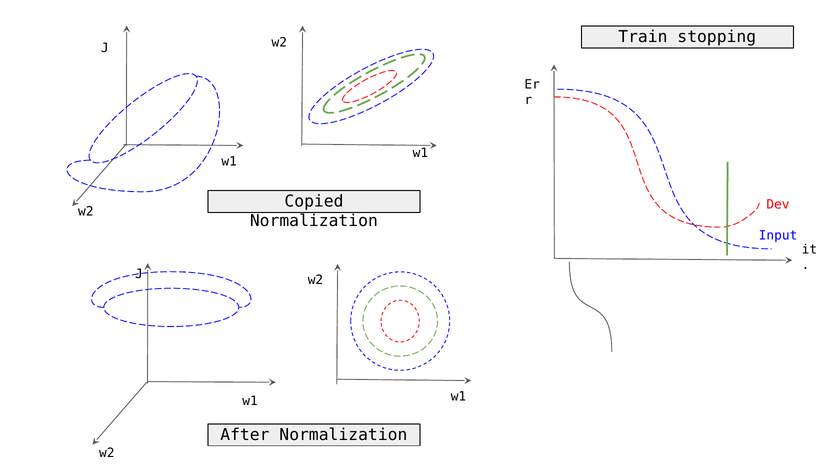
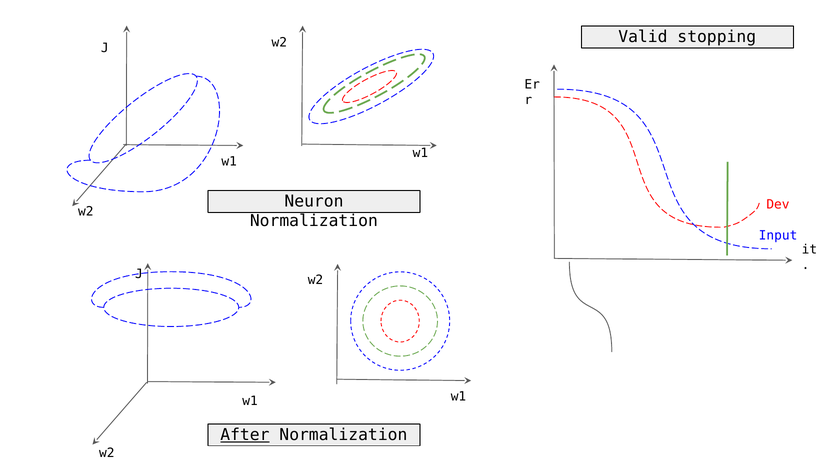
Train: Train -> Valid (643, 37)
Copied: Copied -> Neuron (314, 201)
After underline: none -> present (245, 434)
